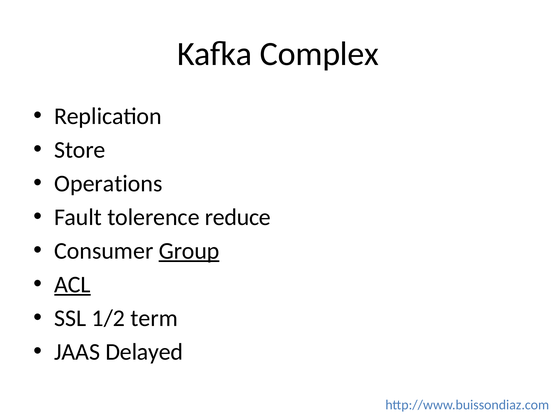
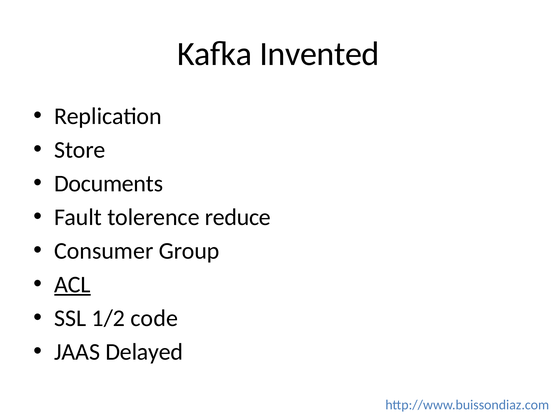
Complex: Complex -> Invented (319, 54)
Operations: Operations -> Documents (109, 184)
Group underline: present -> none (189, 251)
term: term -> code (154, 318)
